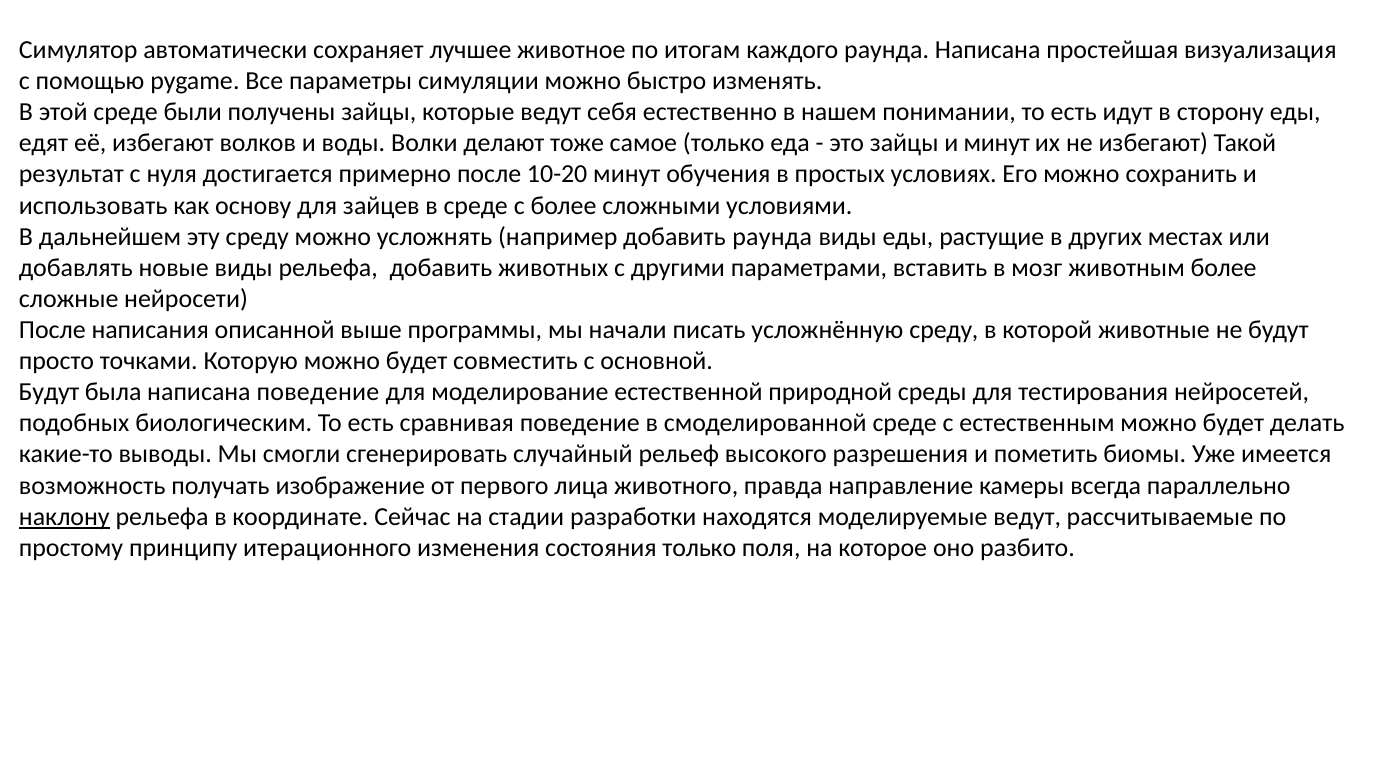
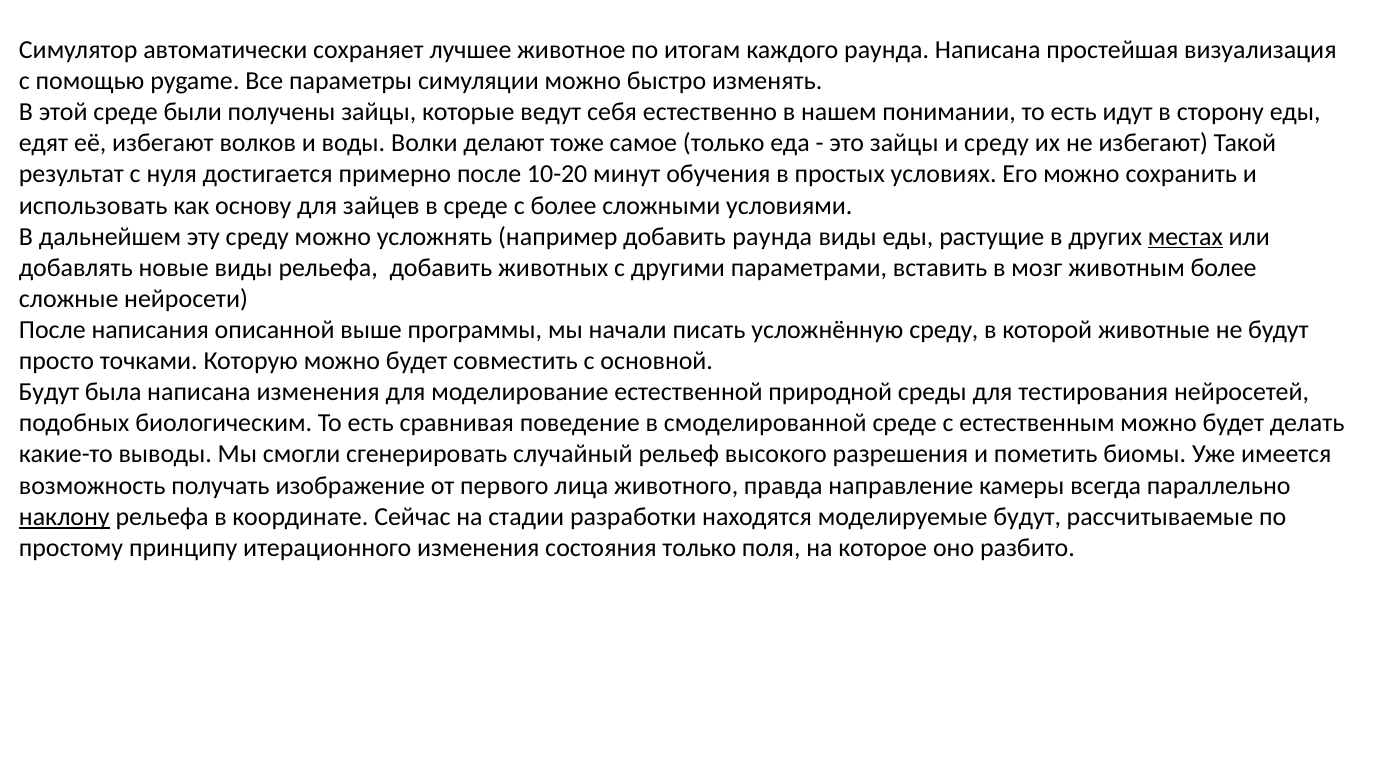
и минут: минут -> среду (997, 143)
местах underline: none -> present (1185, 237)
написана поведение: поведение -> изменения (318, 392)
моделируемые ведут: ведут -> будут (1027, 517)
